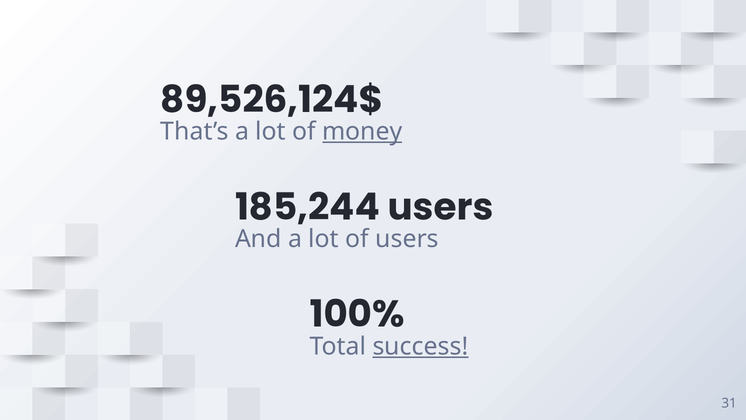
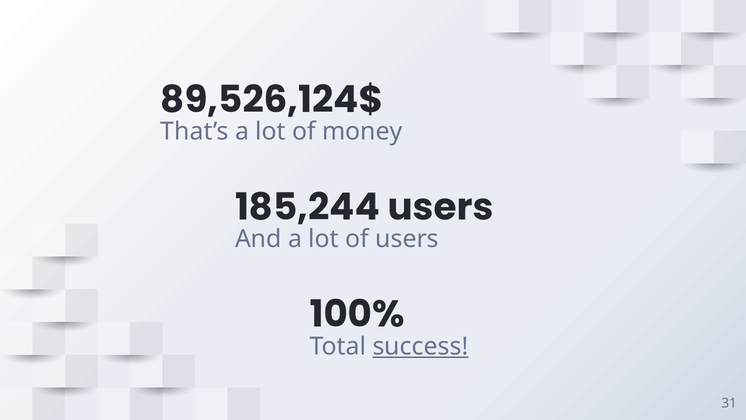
money underline: present -> none (362, 132)
